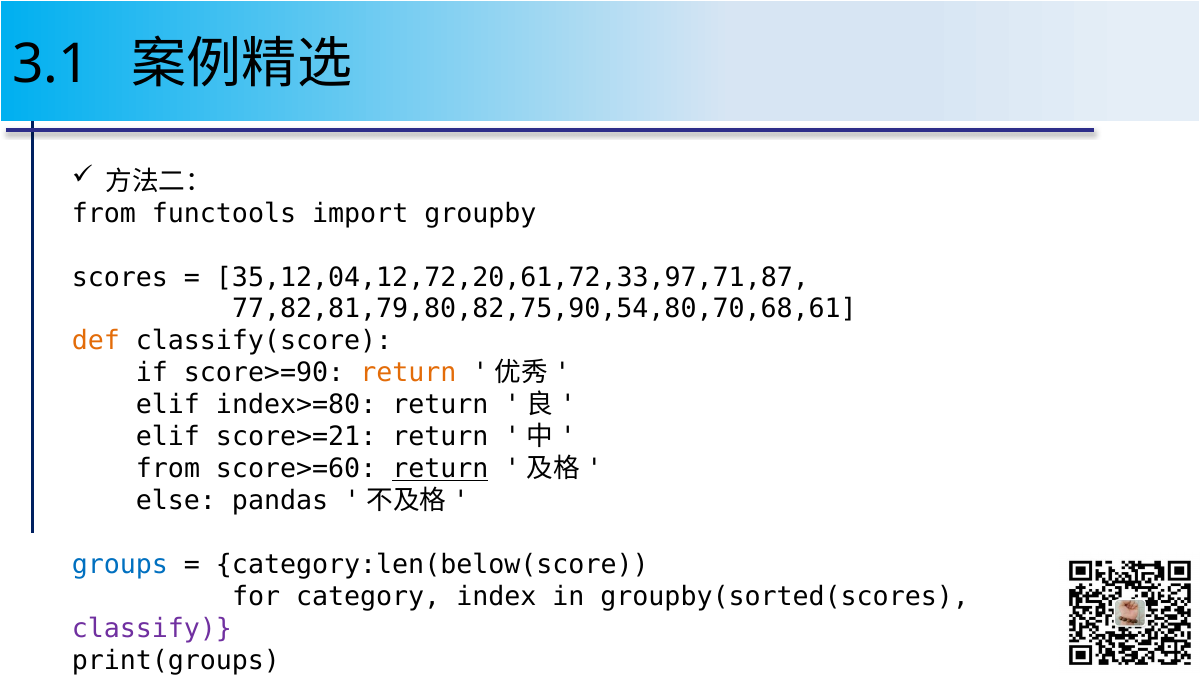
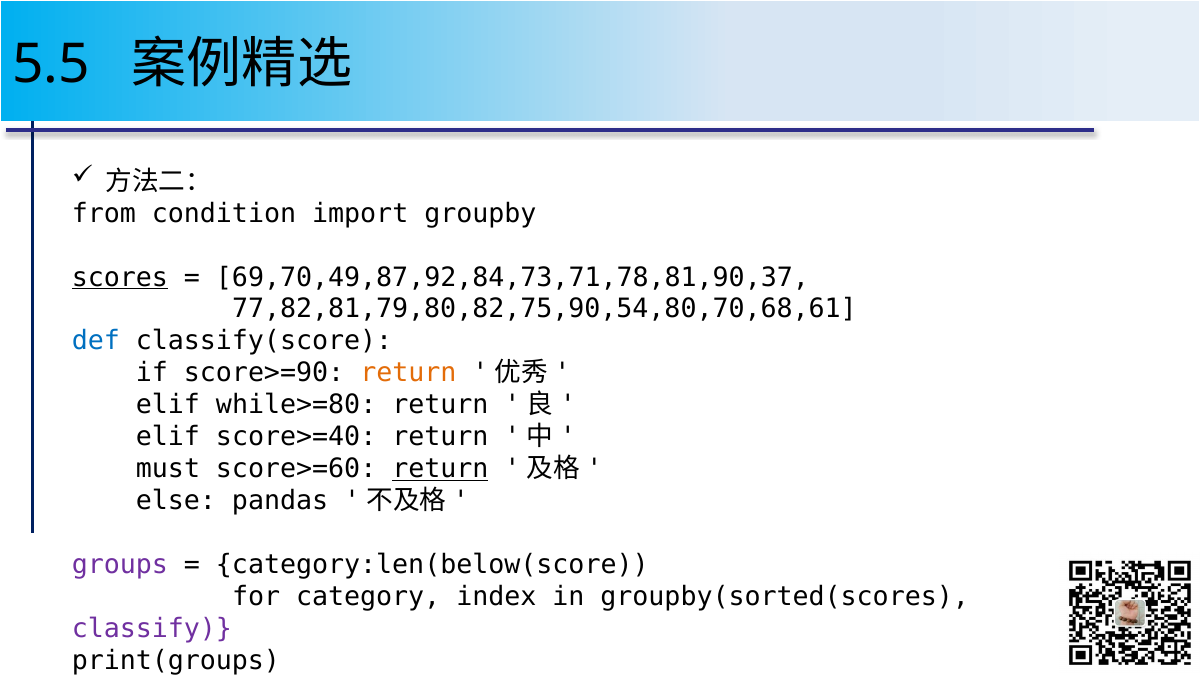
3.1: 3.1 -> 5.5 (51, 65)
functools: functools -> condition (224, 213)
scores underline: none -> present (120, 277)
35,12,04,12,72,20,61,72,33,97,71,87: 35,12,04,12,72,20,61,72,33,97,71,87 -> 69,70,49,87,92,84,73,71,78,81,90,37 (512, 277)
def colour: orange -> blue (96, 341)
index>=80: index>=80 -> while>=80 (296, 405)
score>=21: score>=21 -> score>=40 (296, 438)
from: from -> must (168, 470)
groups colour: blue -> purple (120, 566)
